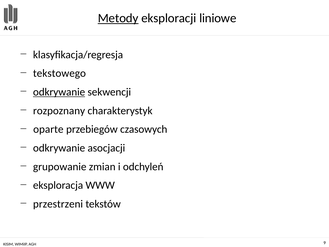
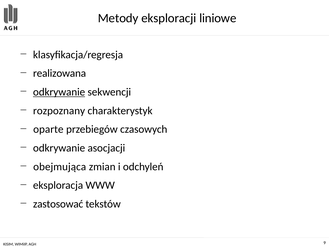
Metody underline: present -> none (118, 18)
tekstowego: tekstowego -> realizowana (60, 73)
grupowanie: grupowanie -> obejmująca (60, 166)
przestrzeni: przestrzeni -> zastosować (58, 204)
